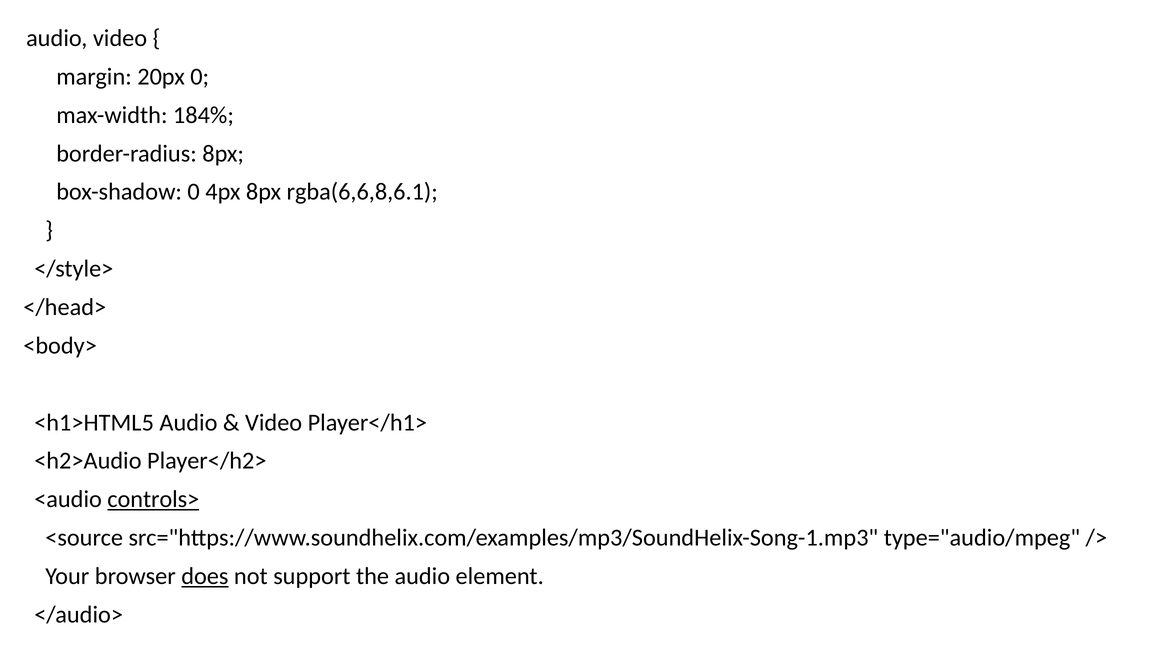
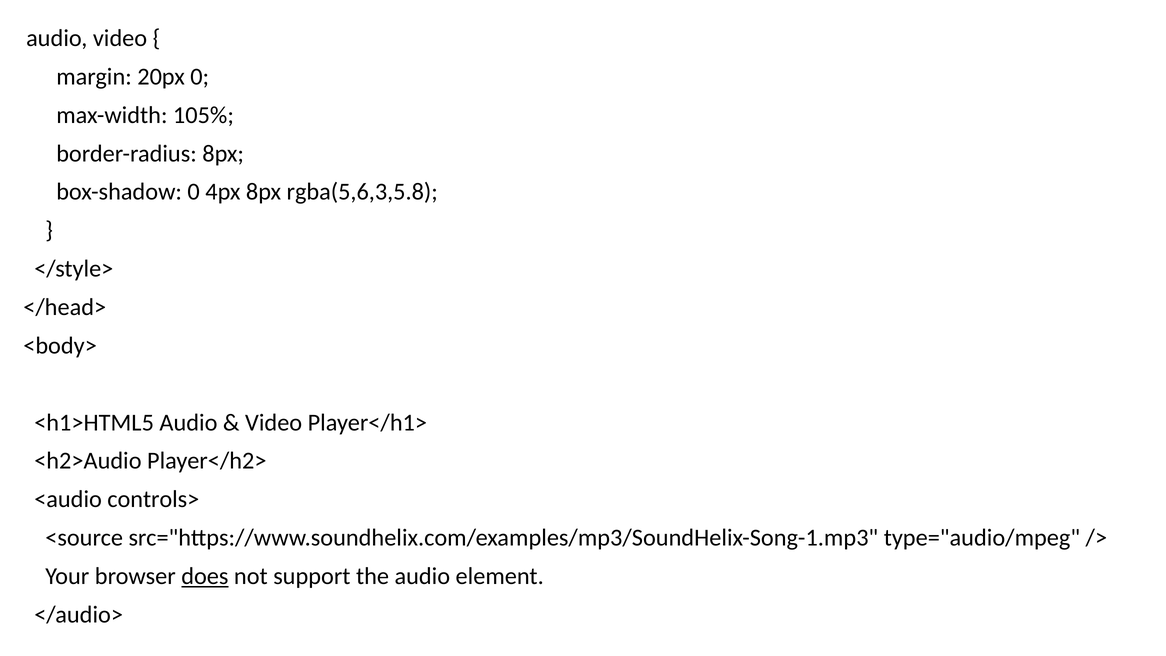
184%: 184% -> 105% (203, 115)
rgba(6,6,8,6.1: rgba(6,6,8,6.1 -> rgba(5,6,3,5.8 (362, 192)
controls> underline: present -> none (153, 499)
